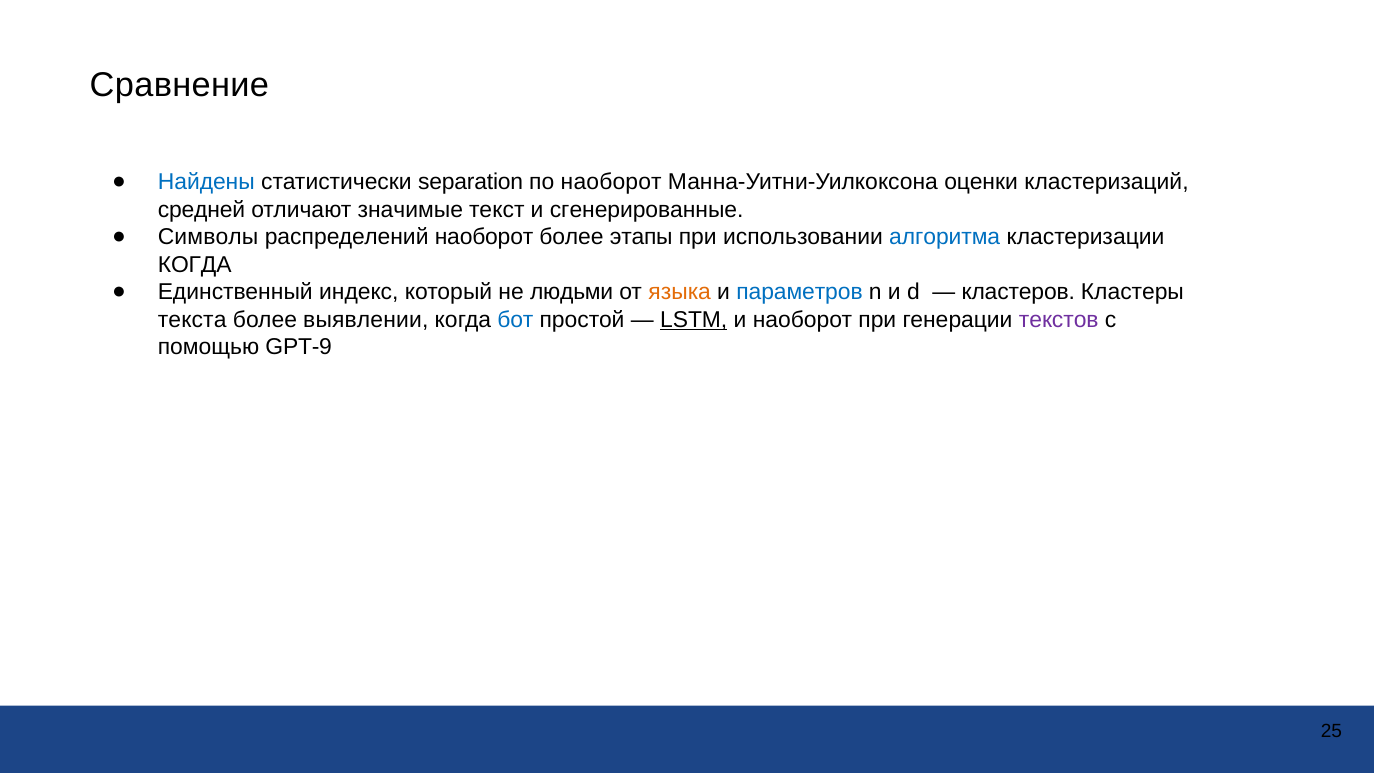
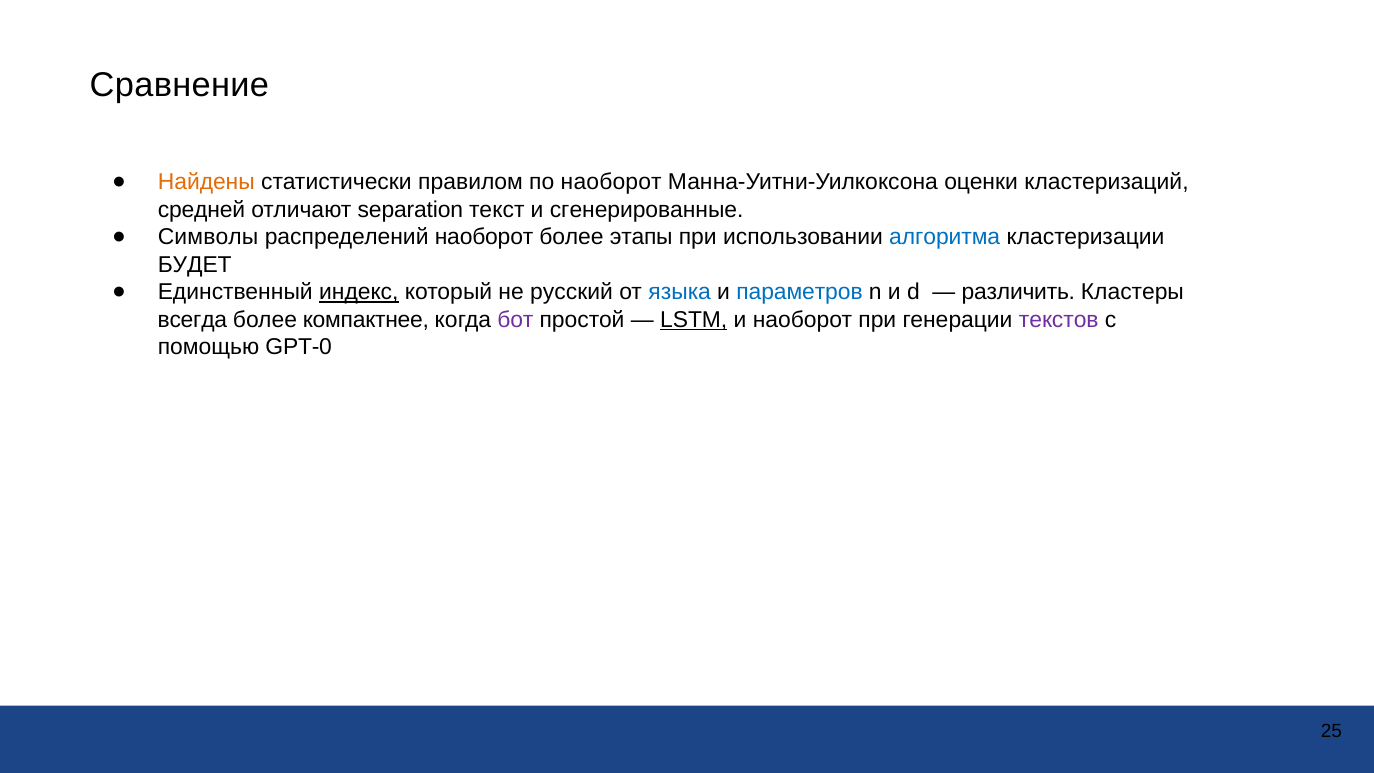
Найдены colour: blue -> orange (206, 182)
separation: separation -> правилом (471, 182)
значимые: значимые -> separation (410, 210)
КОГДА: КОГДА -> БУДЕТ (195, 265)
индекс underline: none -> present (359, 292)
людьми: людьми -> русский (572, 292)
языка colour: orange -> blue (680, 292)
кластеров: кластеров -> различить (1018, 292)
текста: текста -> всегда (192, 320)
выявлении: выявлении -> компактнее (366, 320)
бот colour: blue -> purple (515, 320)
GPT-9: GPT-9 -> GPT-0 (299, 347)
